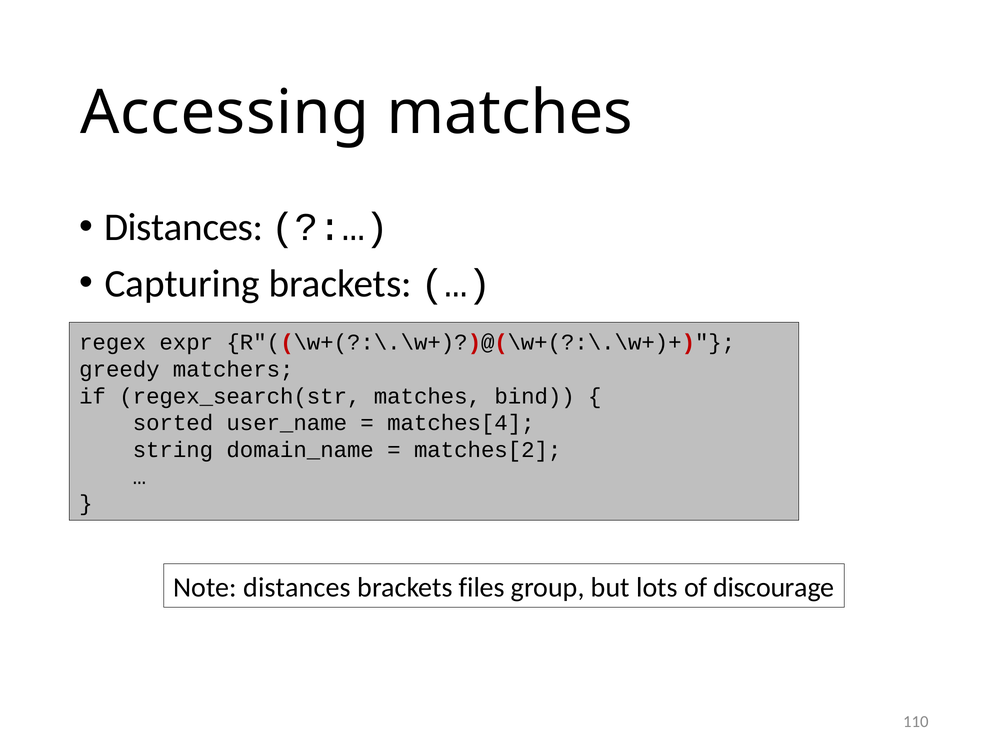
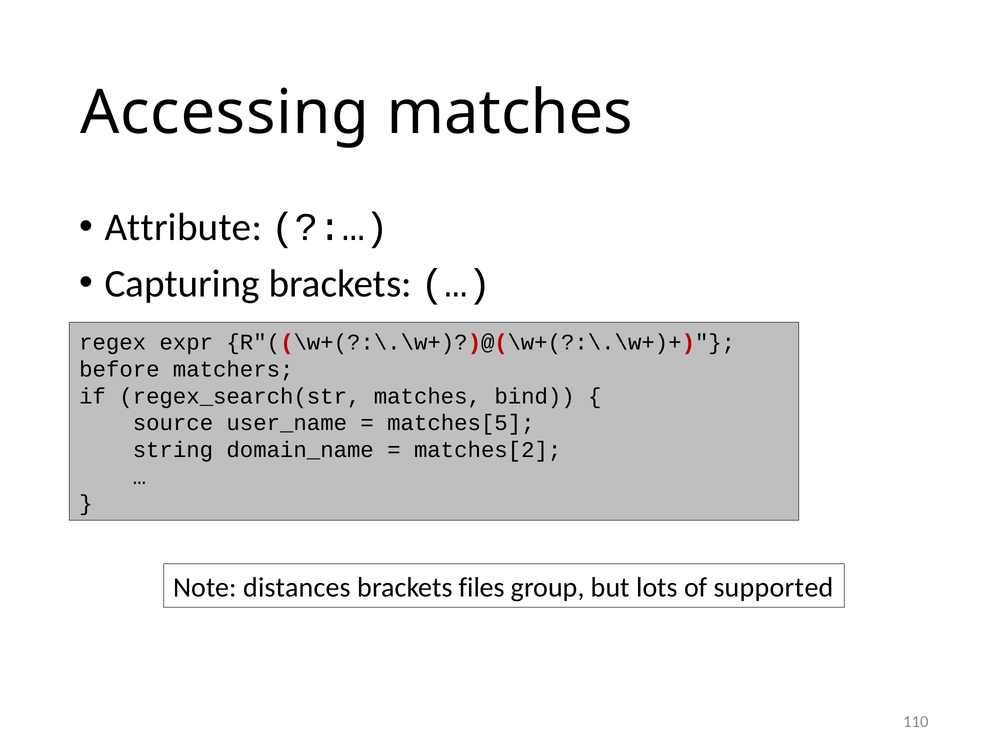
Distances: Distances -> Attribute (183, 227)
greedy: greedy -> before (119, 369)
sorted: sorted -> source (173, 423)
matches[4: matches[4 -> matches[5 (461, 423)
discourage: discourage -> supported (774, 587)
